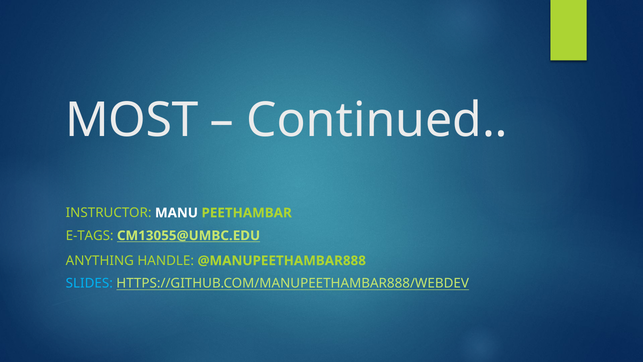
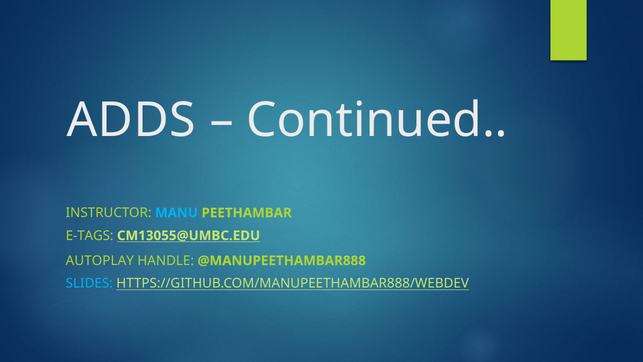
MOST: MOST -> ADDS (131, 120)
MANU colour: white -> light blue (176, 213)
ANYTHING: ANYTHING -> AUTOPLAY (100, 260)
